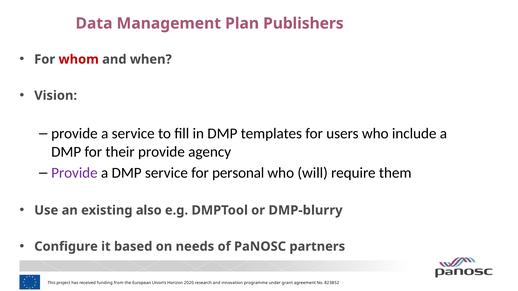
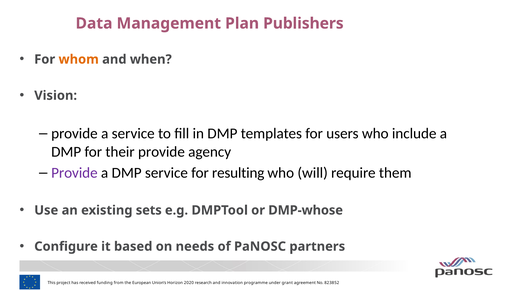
whom colour: red -> orange (79, 59)
personal: personal -> resulting (238, 173)
also: also -> sets (149, 211)
DMP-blurry: DMP-blurry -> DMP-whose (306, 211)
